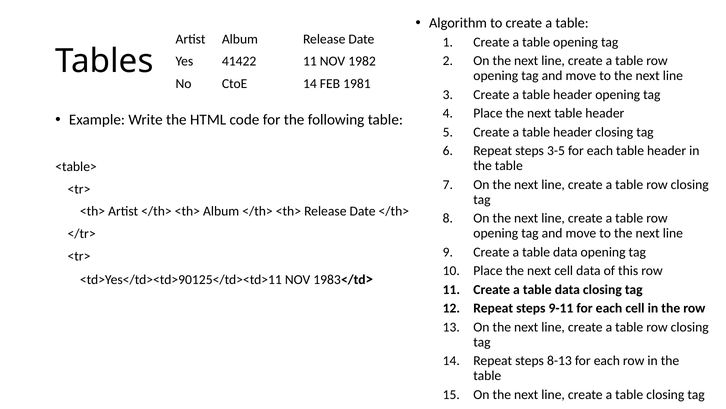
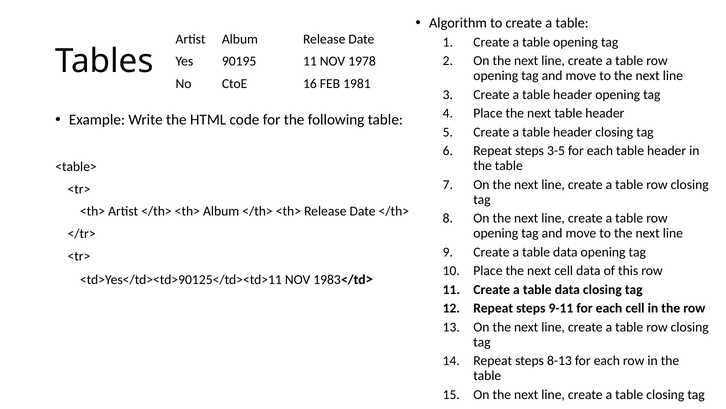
41422: 41422 -> 90195 (239, 61)
1982: 1982 -> 1978 (362, 61)
CtoE 14: 14 -> 16 (310, 83)
